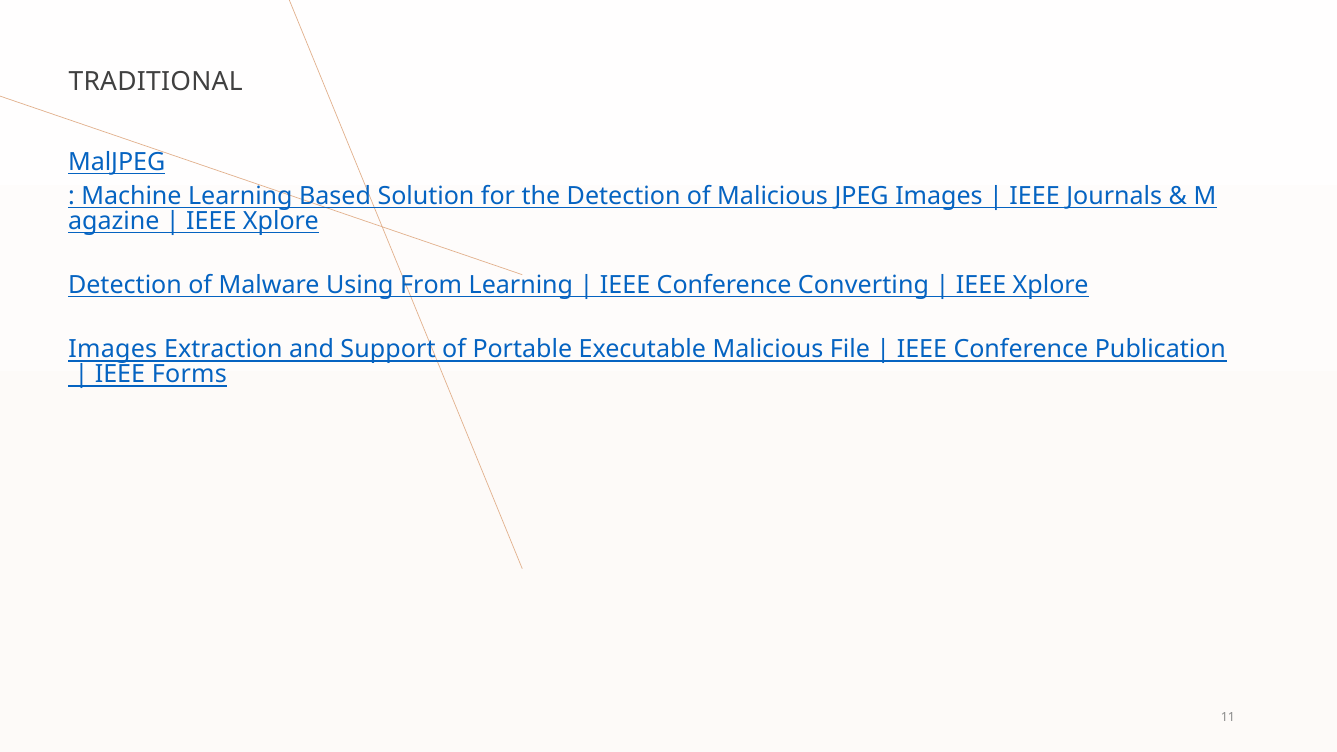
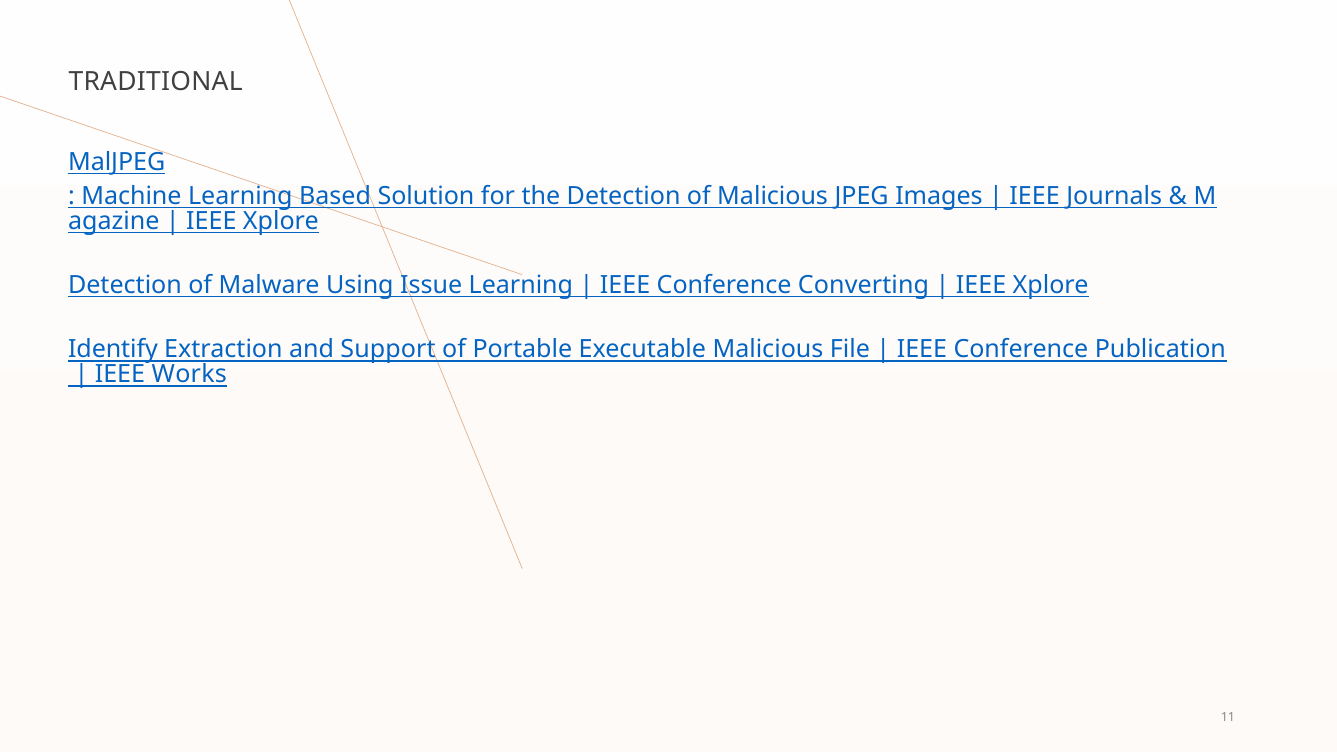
From: From -> Issue (431, 285)
Images: Images -> Identify (113, 350)
Forms: Forms -> Works (189, 375)
